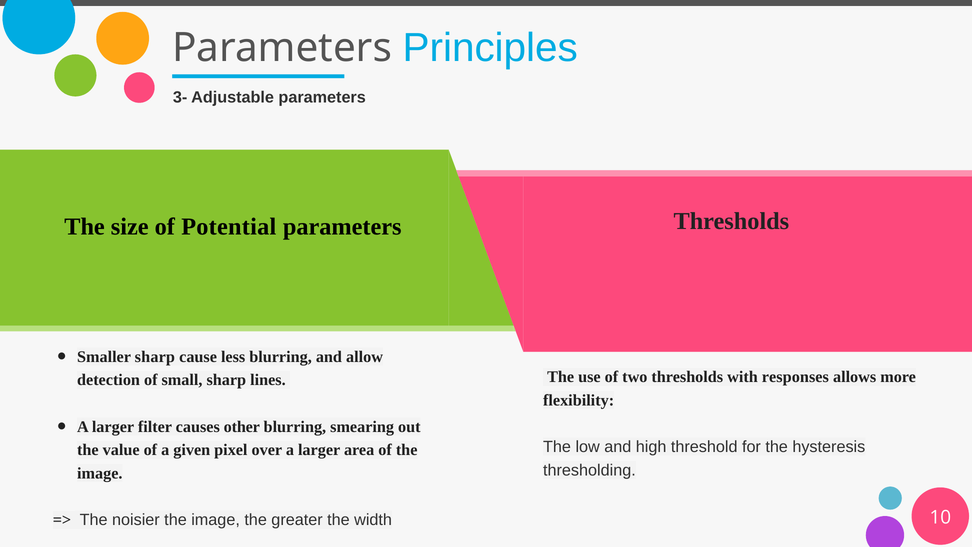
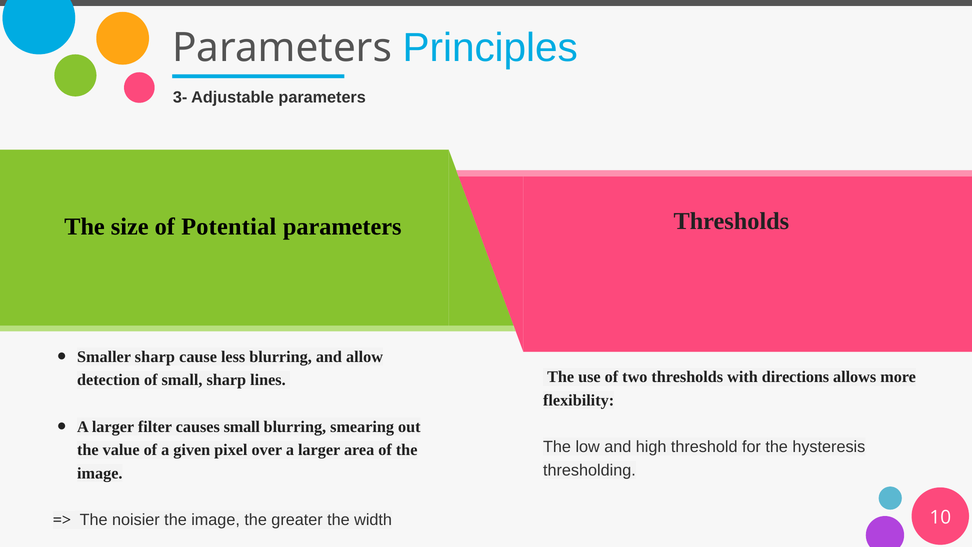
responses: responses -> directions (795, 377)
causes other: other -> small (242, 427)
